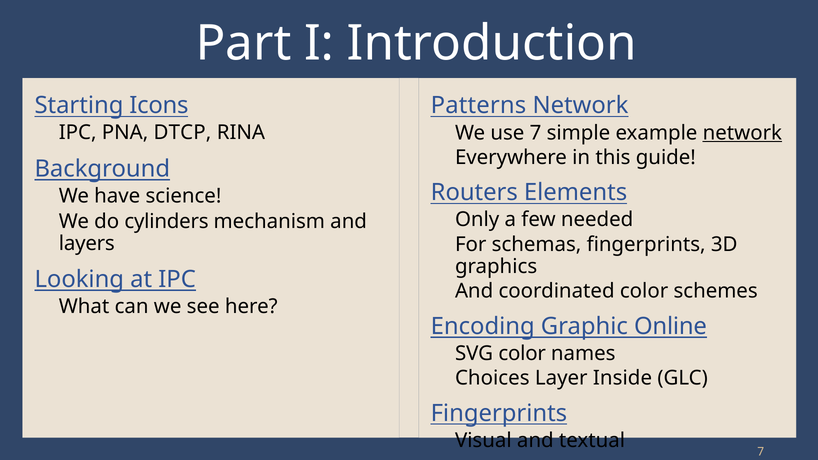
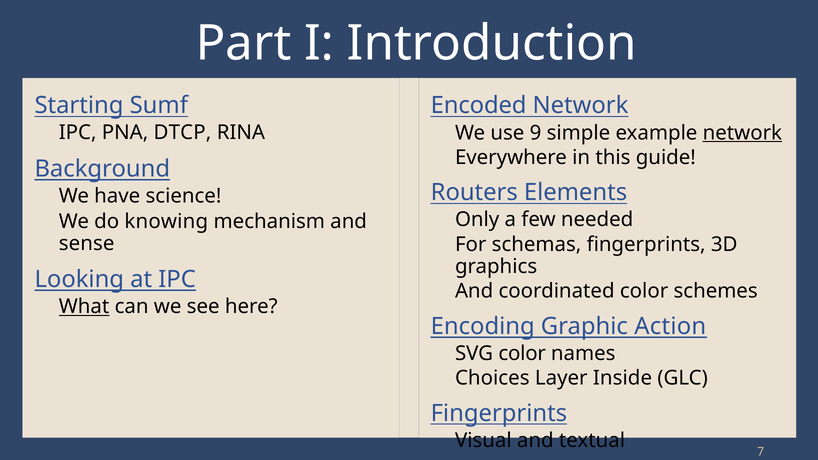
Icons: Icons -> Sumf (159, 106)
Patterns: Patterns -> Encoded (479, 106)
use 7: 7 -> 9 (536, 133)
cylinders: cylinders -> knowing (166, 221)
layers: layers -> sense (87, 244)
What underline: none -> present (84, 307)
Online: Online -> Action (670, 326)
